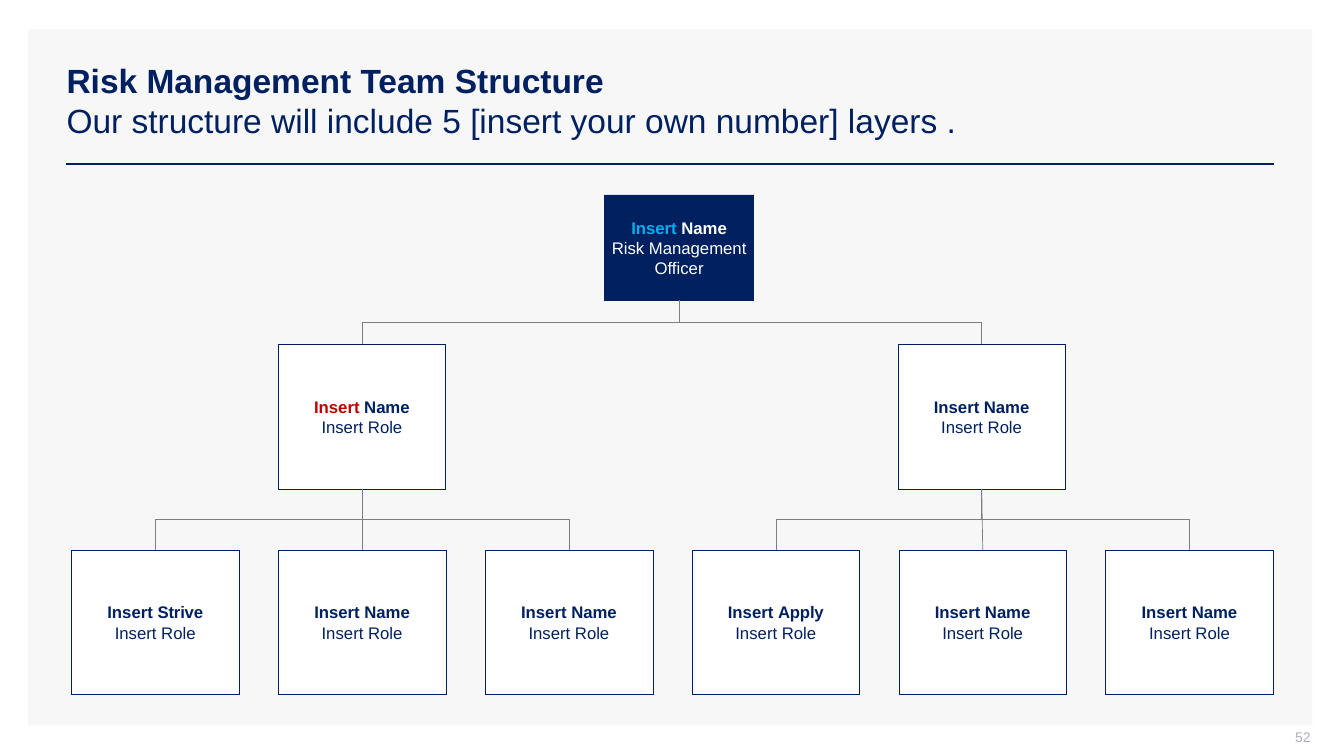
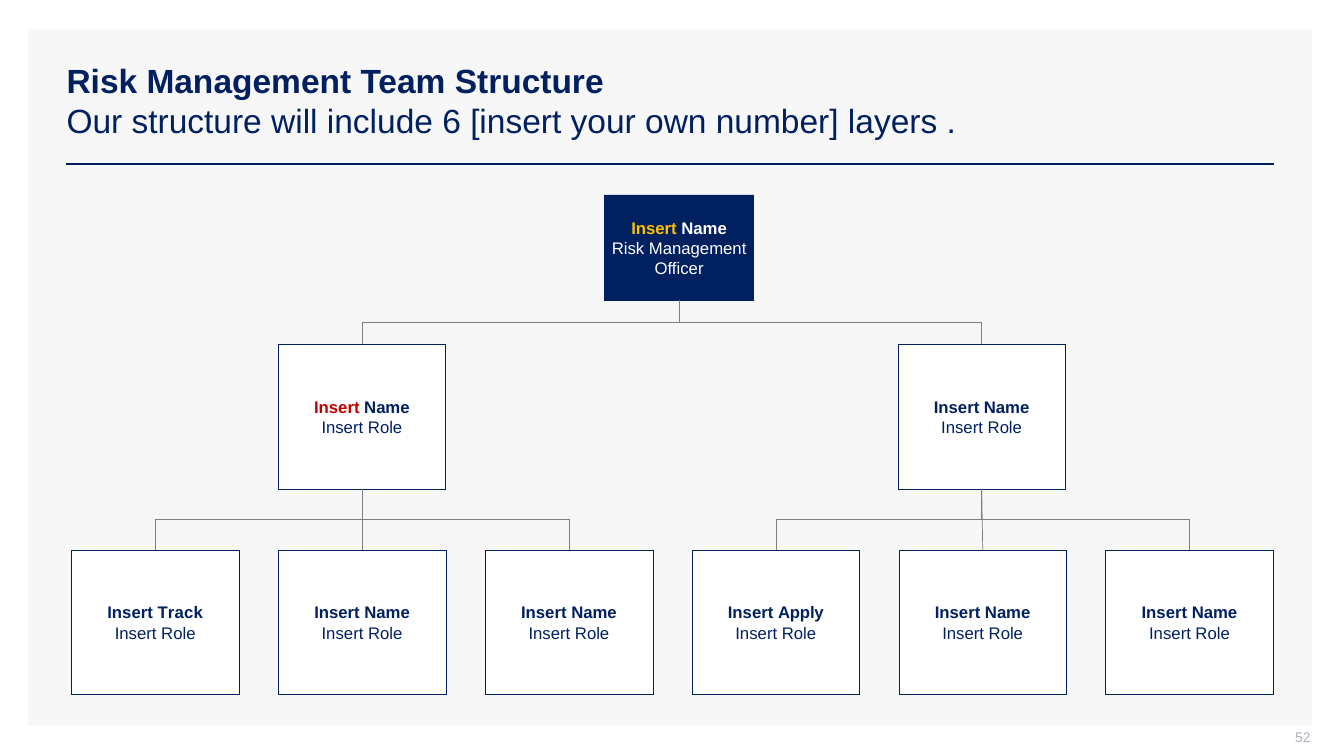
5: 5 -> 6 (452, 122)
Insert colour: light blue -> yellow (654, 229)
Strive: Strive -> Track (180, 613)
